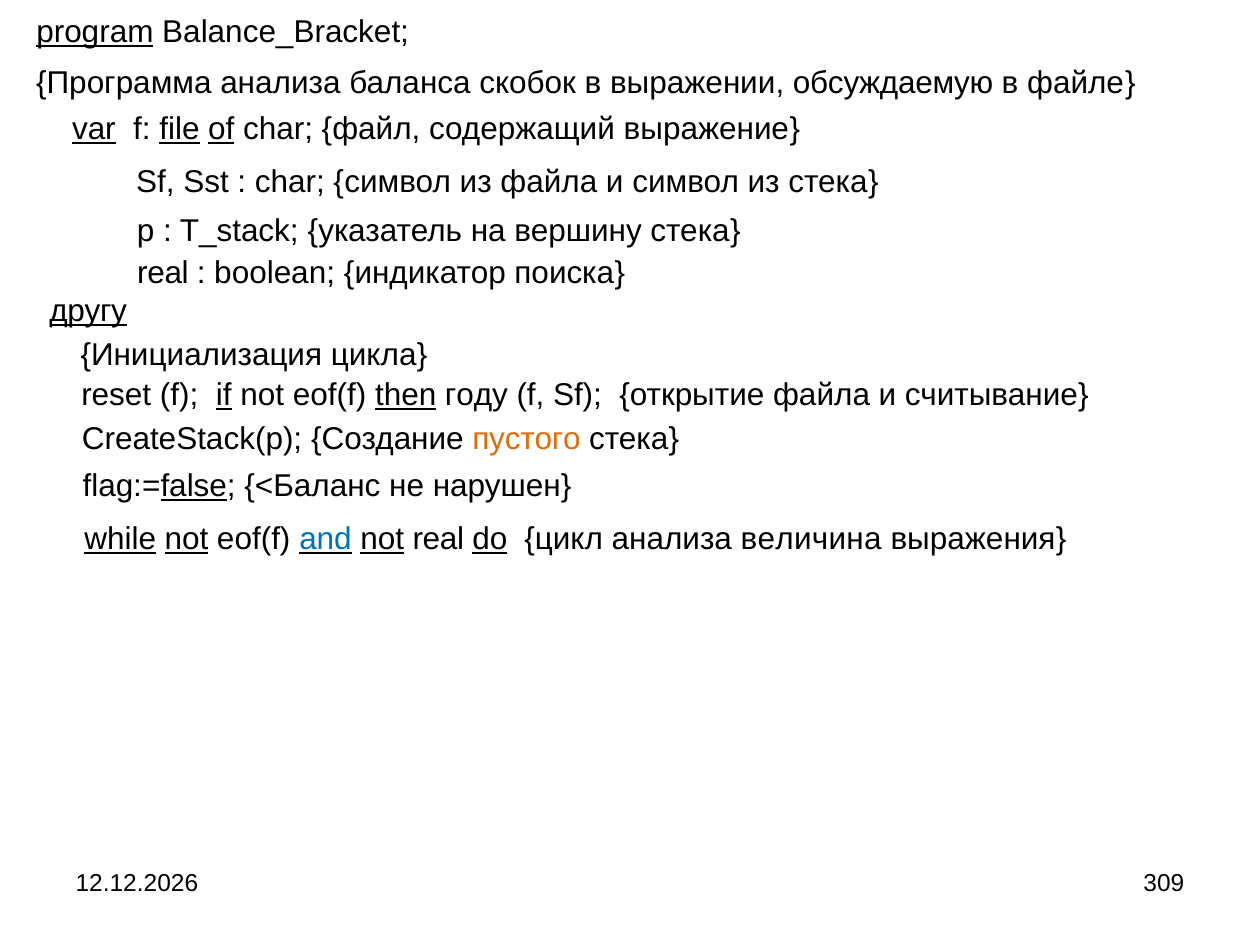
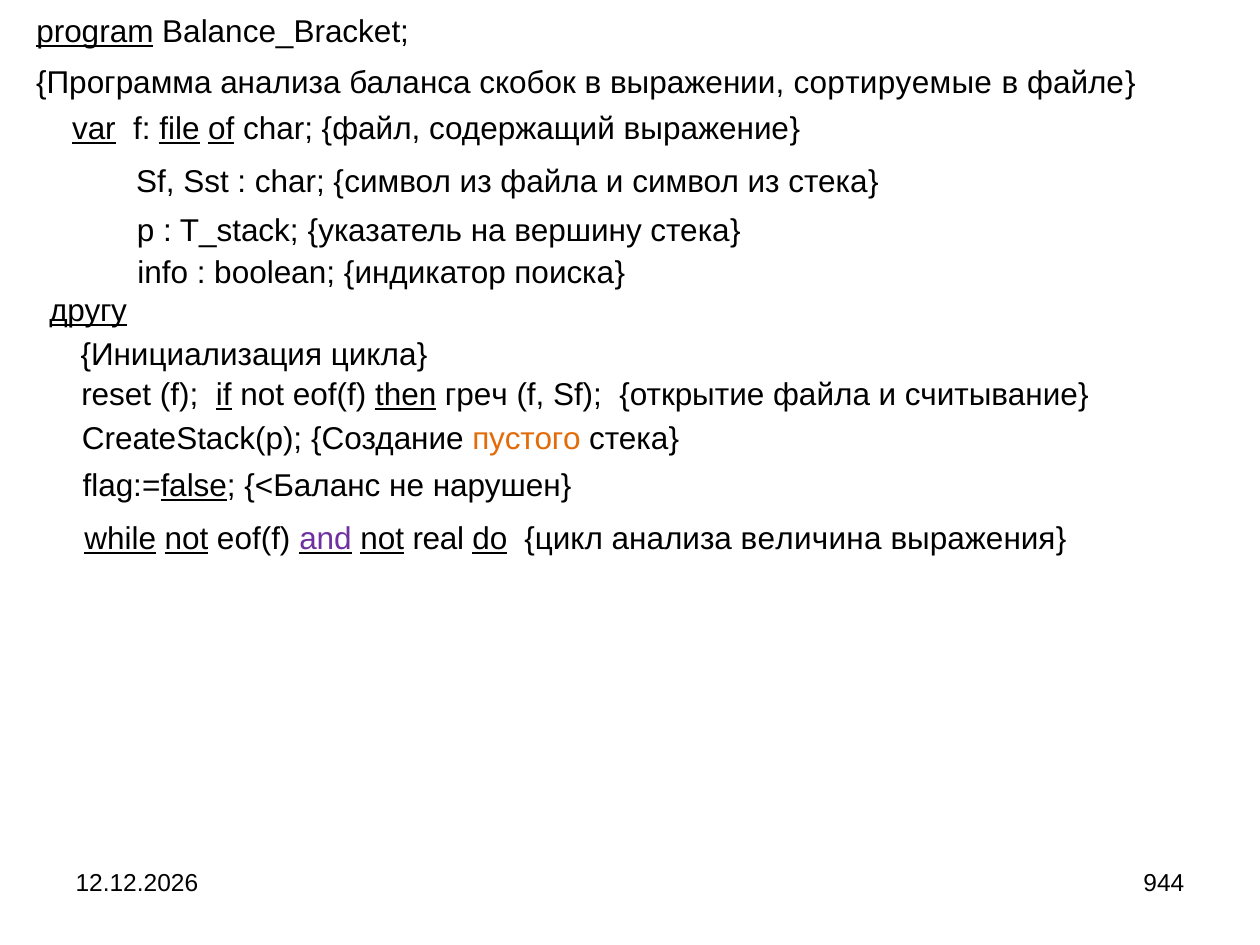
обсуждаемую: обсуждаемую -> сортируемые (893, 83)
real: real -> info (163, 273)
году: году -> греч (476, 395)
and colour: blue -> purple (325, 539)
309: 309 -> 944 (1164, 883)
